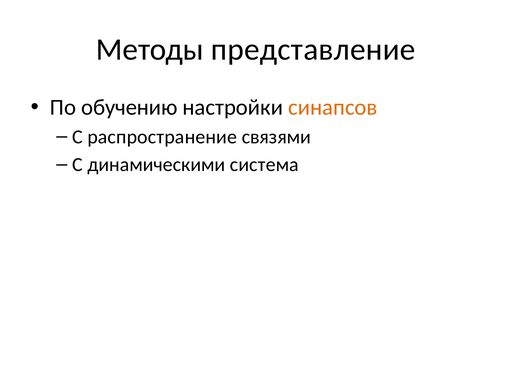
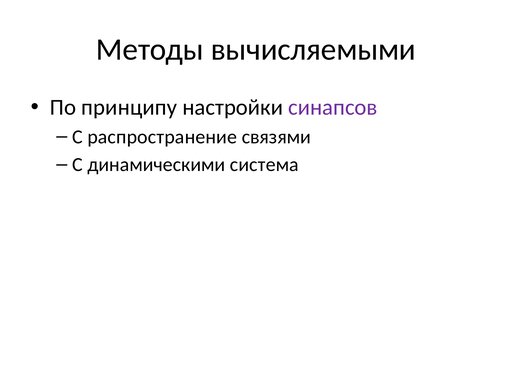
представление: представление -> вычисляемыми (313, 50)
обучению: обучению -> принципу (129, 107)
синапсов colour: orange -> purple (333, 107)
